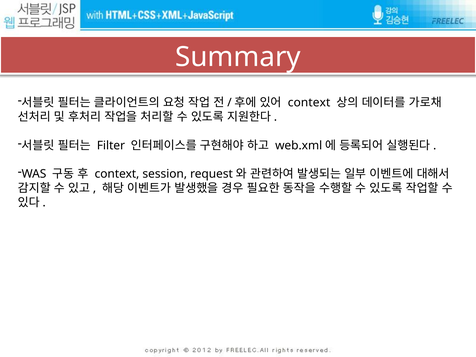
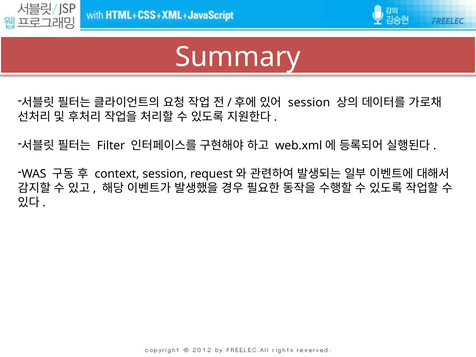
context: context -> session (309, 103)
